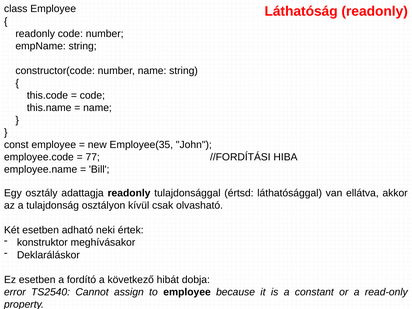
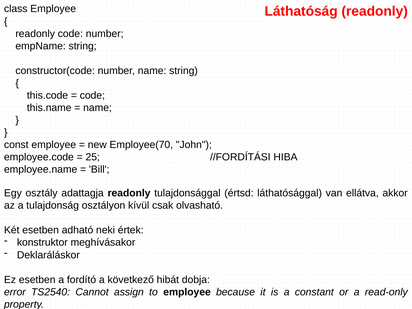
Employee(35: Employee(35 -> Employee(70 (141, 145)
77: 77 -> 25 (93, 157)
